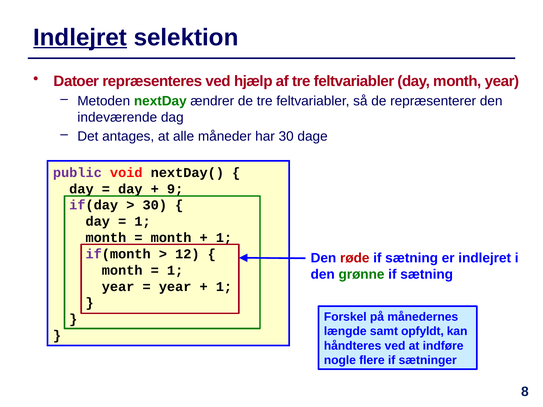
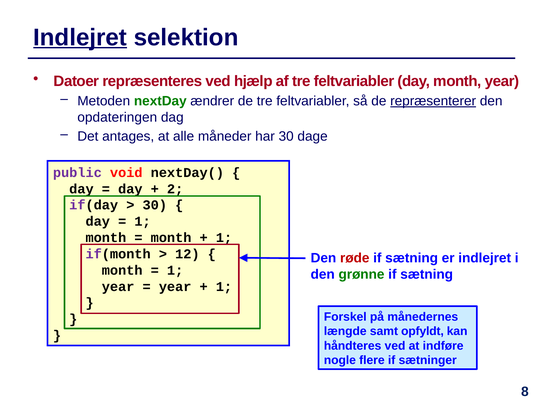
repræsenterer underline: none -> present (433, 101)
indeværende: indeværende -> opdateringen (117, 117)
9: 9 -> 2 (175, 189)
